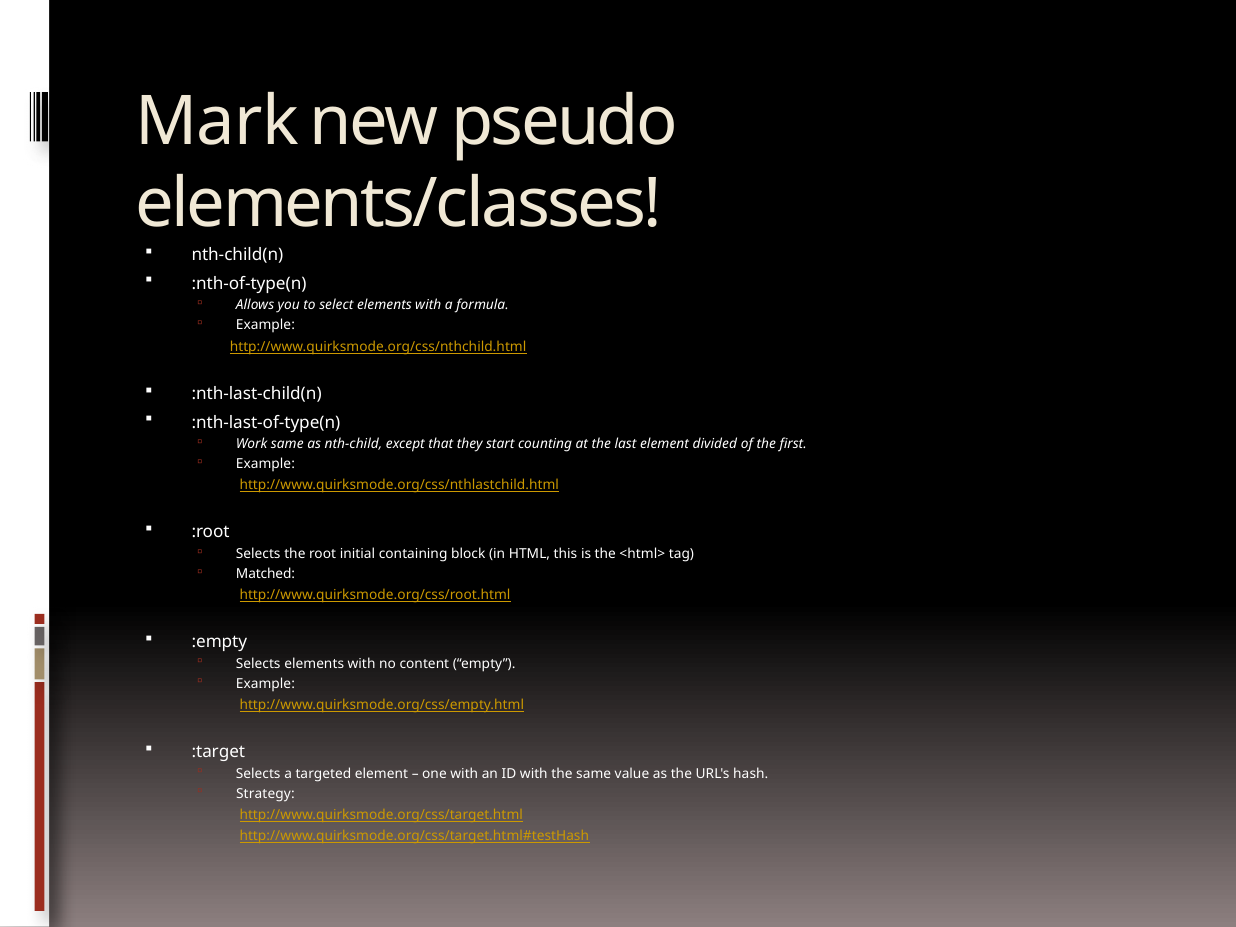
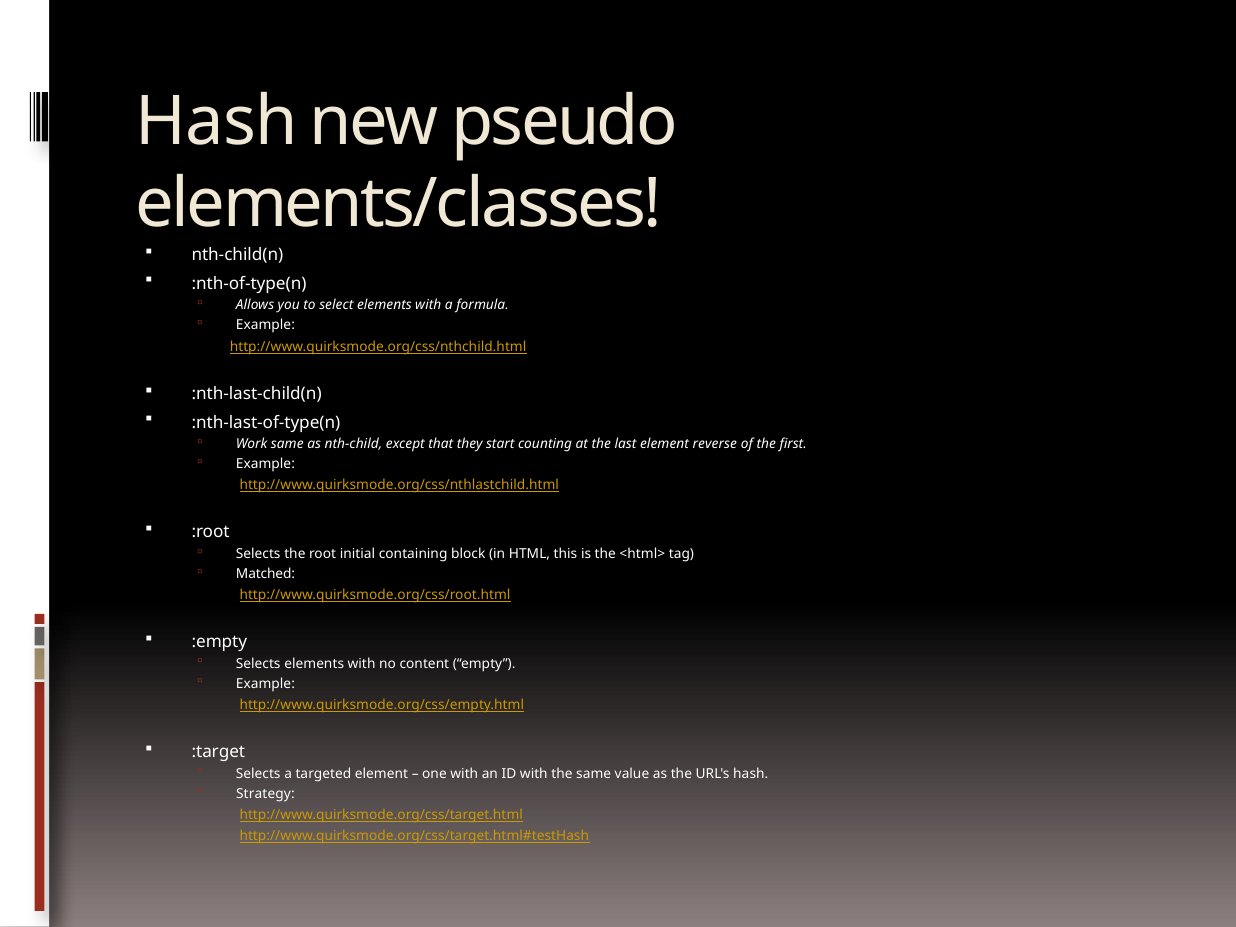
Mark: Mark -> Hash (217, 121)
divided: divided -> reverse (715, 444)
